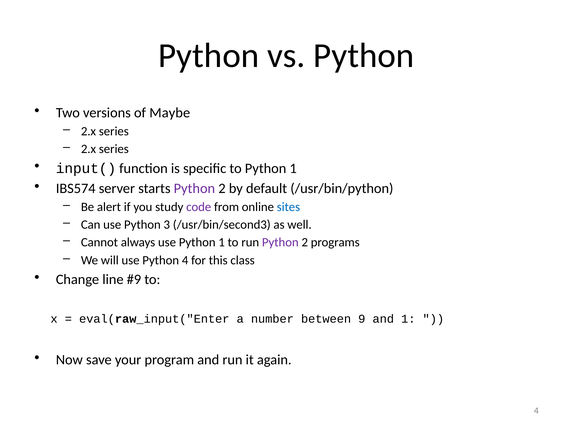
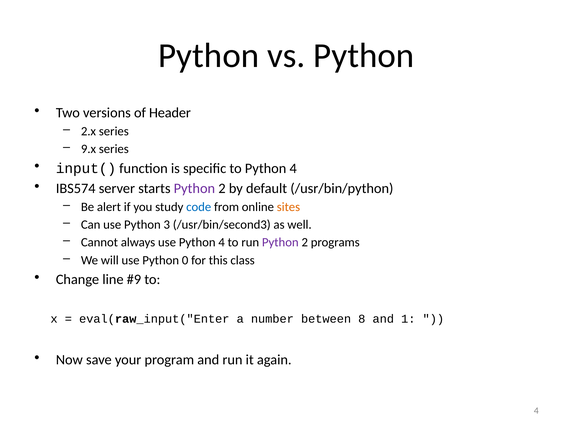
Maybe: Maybe -> Header (170, 113)
2.x: 2.x -> 9.x (88, 149)
to Python 1: 1 -> 4 (293, 168)
code colour: purple -> blue (199, 207)
sites colour: blue -> orange (288, 207)
use Python 1: 1 -> 4 (222, 242)
Python 4: 4 -> 0 (185, 260)
9: 9 -> 8 (362, 319)
